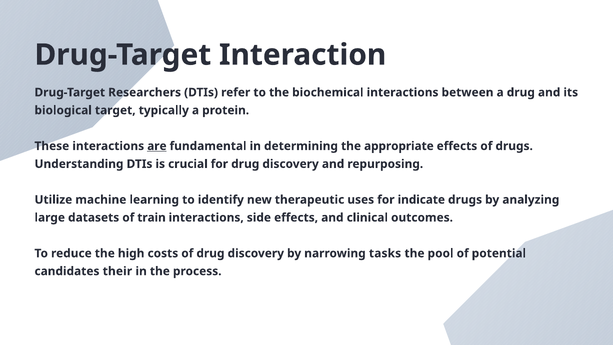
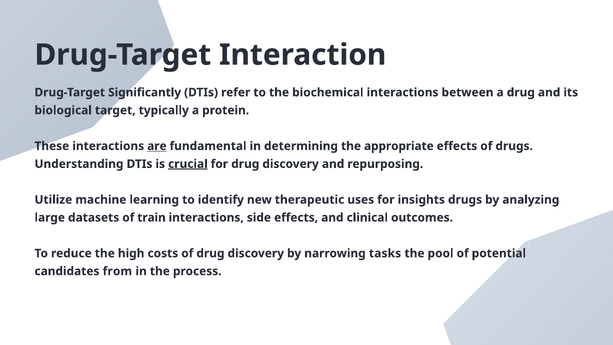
Researchers: Researchers -> Significantly (145, 92)
crucial underline: none -> present (188, 164)
indicate: indicate -> insights (421, 200)
their: their -> from (117, 271)
